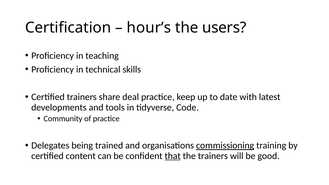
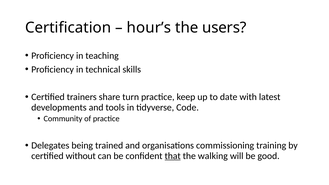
deal: deal -> turn (131, 97)
commissioning underline: present -> none (225, 146)
content: content -> without (81, 156)
the trainers: trainers -> walking (213, 156)
